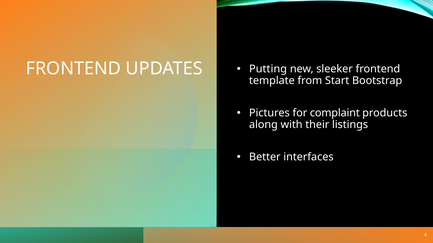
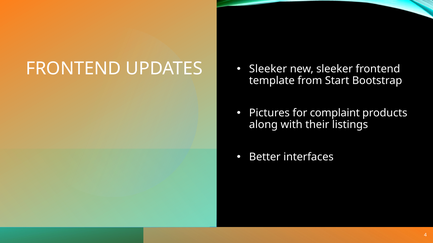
Putting: Putting -> Sleeker (268, 69)
